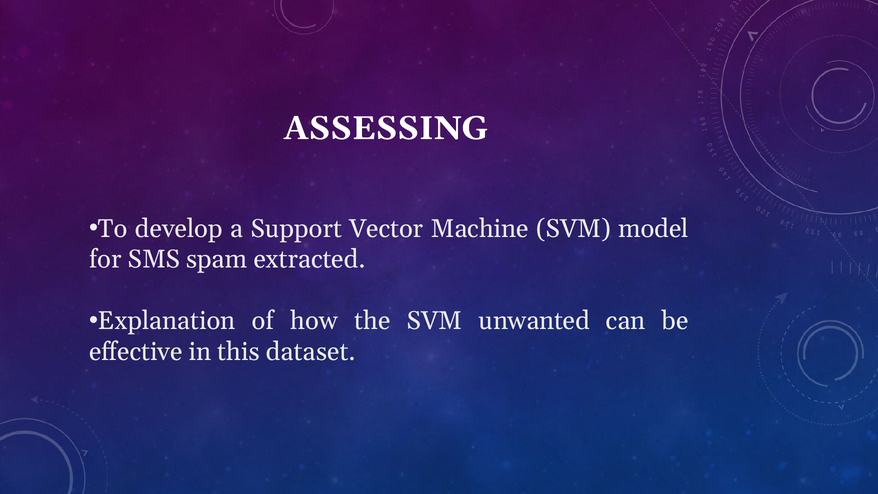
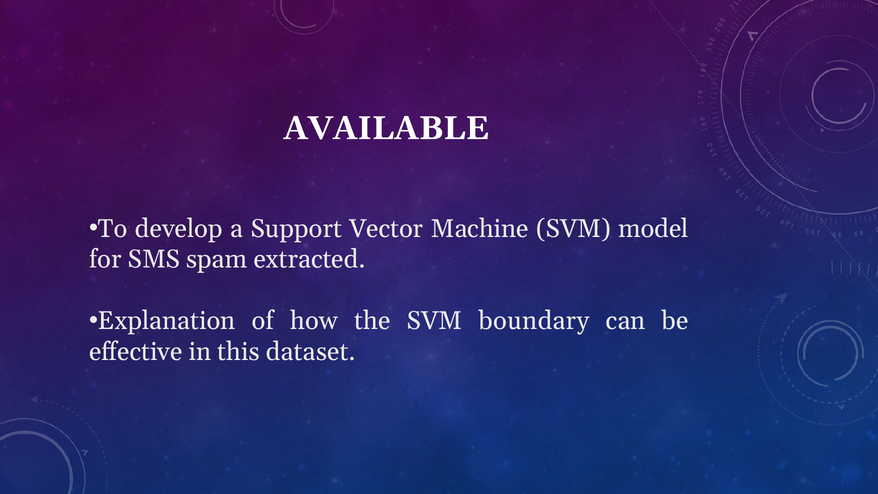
ASSESSING: ASSESSING -> AVAILABLE (386, 128)
unwanted: unwanted -> boundary (534, 321)
